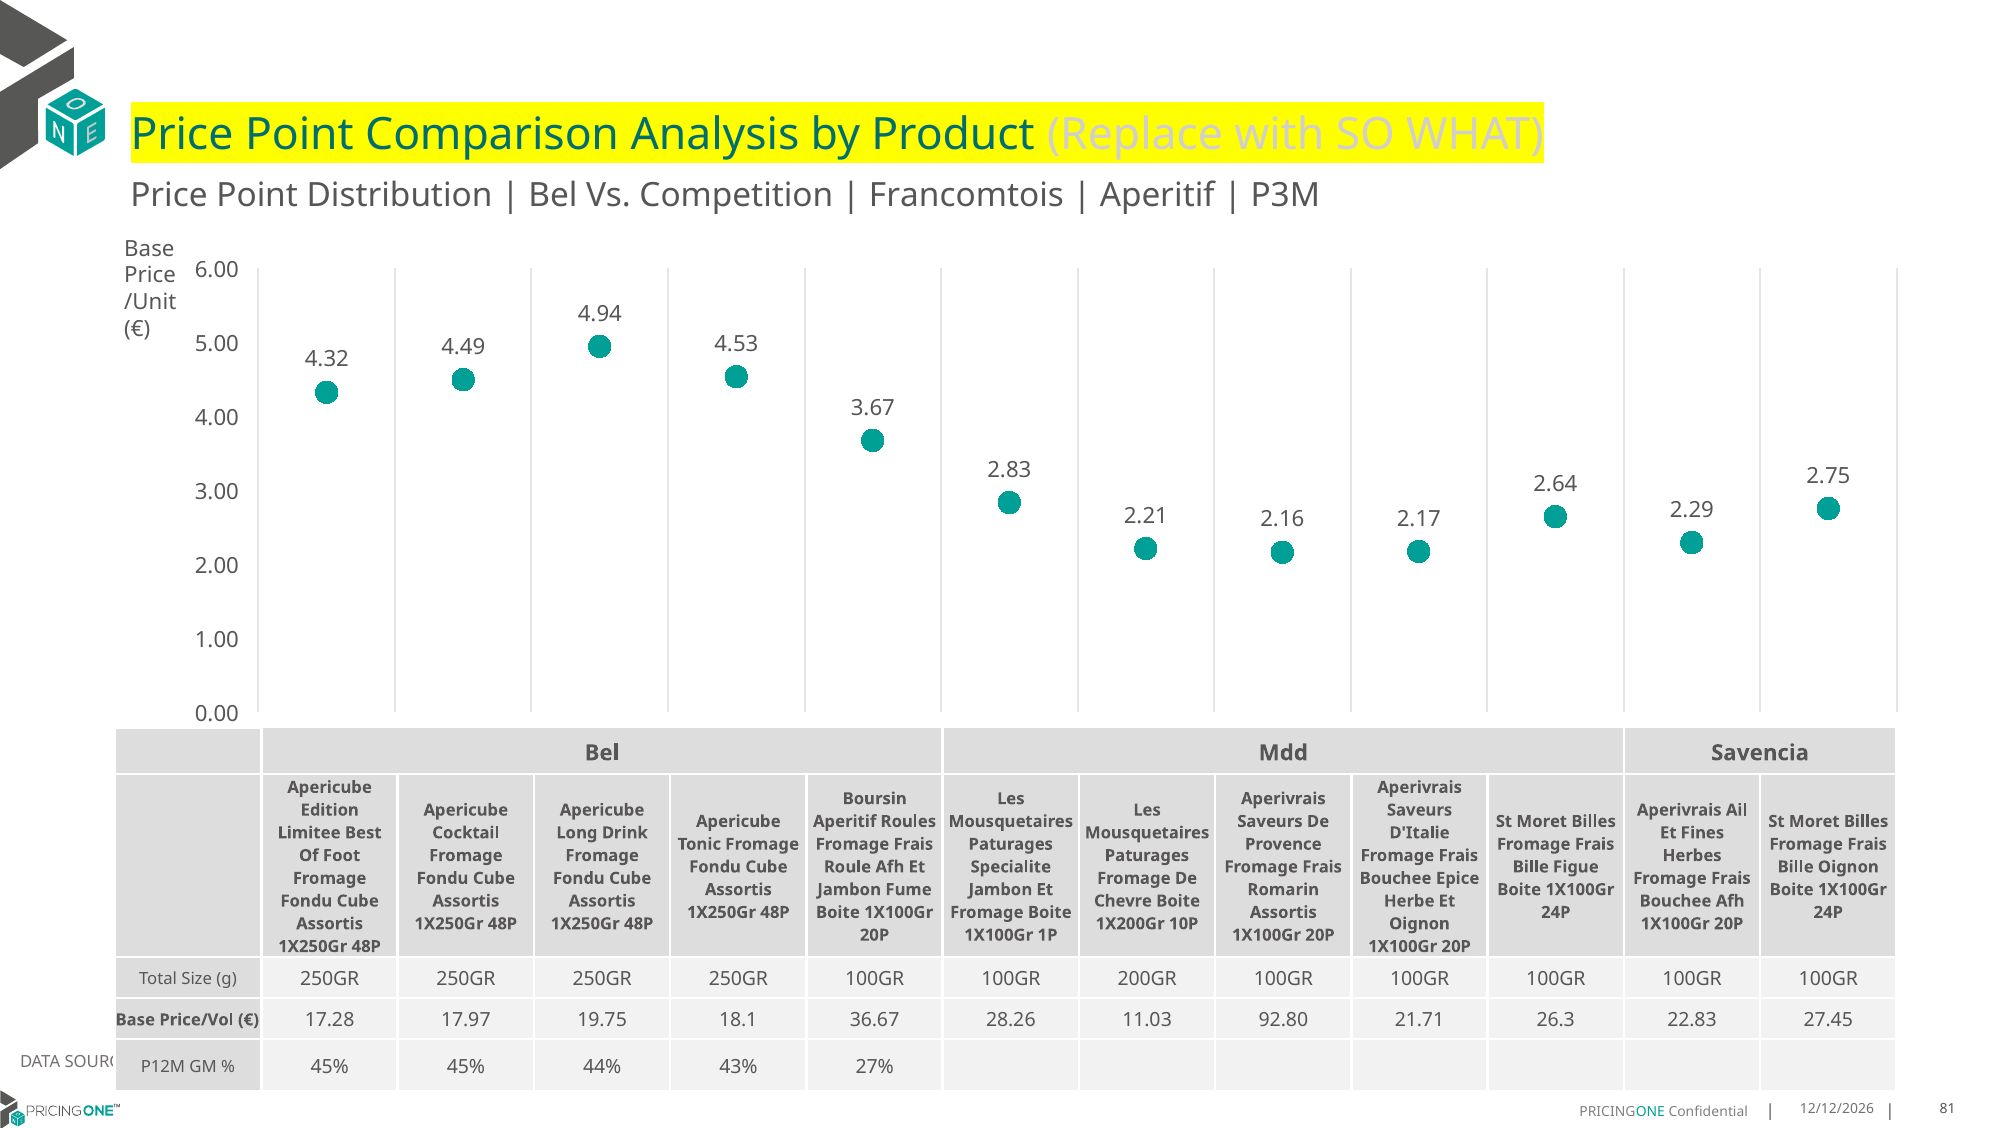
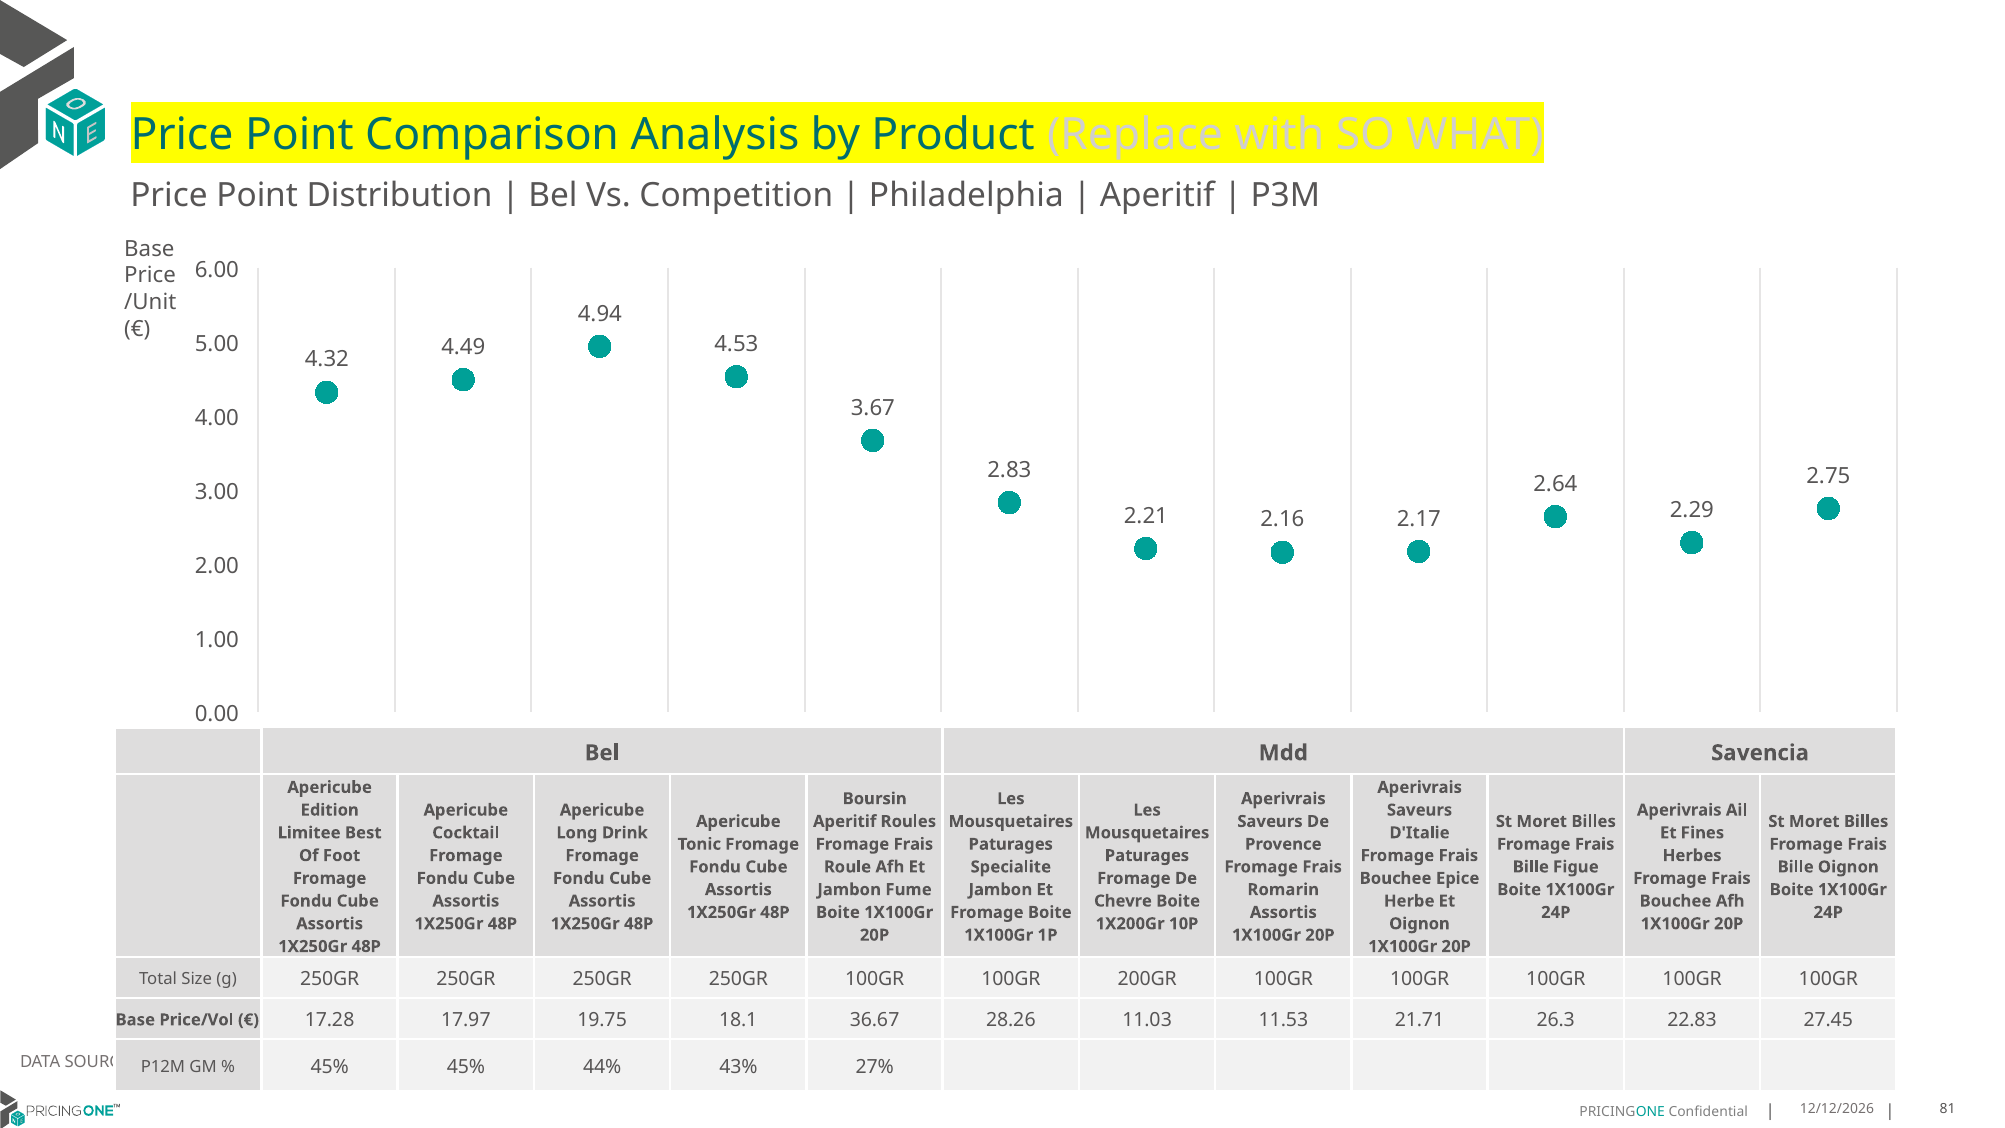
Francomtois: Francomtois -> Philadelphia (966, 195)
92.80: 92.80 -> 11.53 (1283, 1020)
